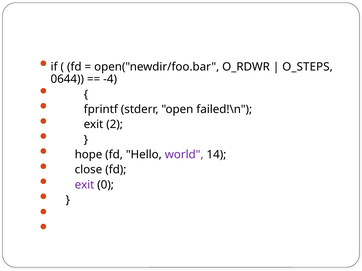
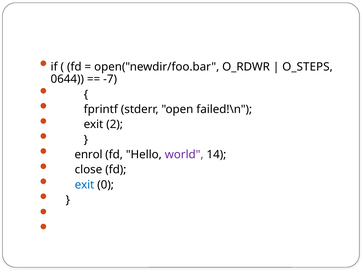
-4: -4 -> -7 (110, 79)
hope: hope -> enrol (89, 155)
exit colour: purple -> blue (84, 185)
